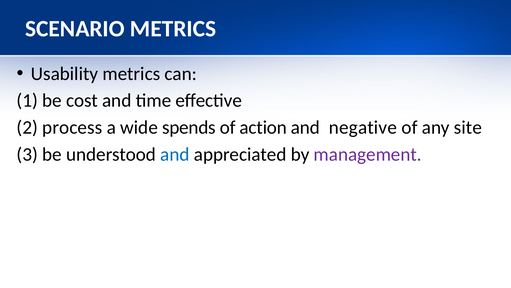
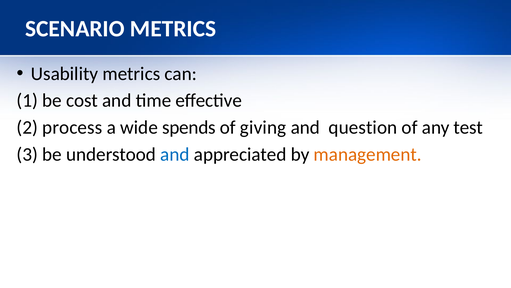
action: action -> giving (263, 127)
negative: negative -> question (363, 127)
site: site -> test (468, 127)
management colour: purple -> orange (368, 154)
